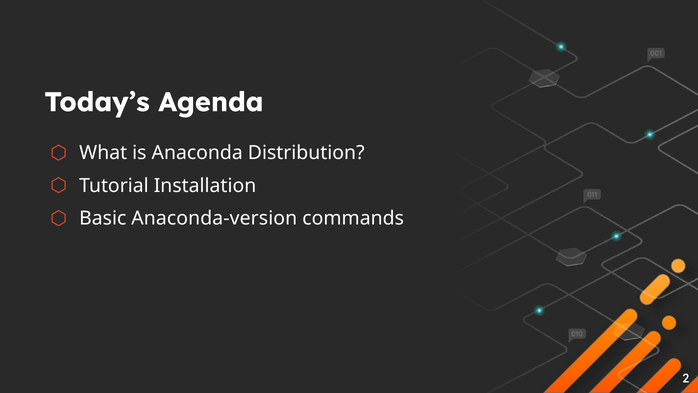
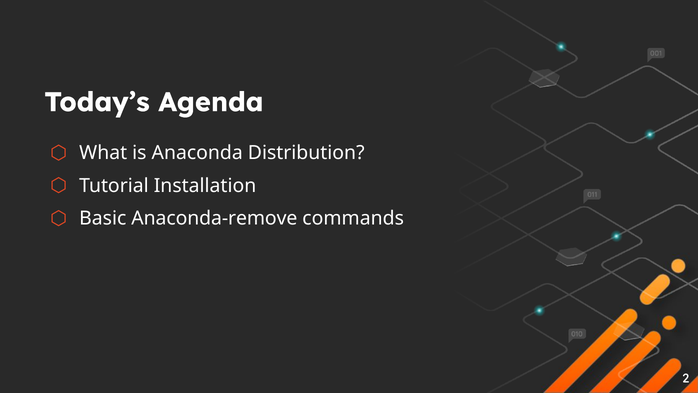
Anaconda-version: Anaconda-version -> Anaconda-remove (214, 218)
